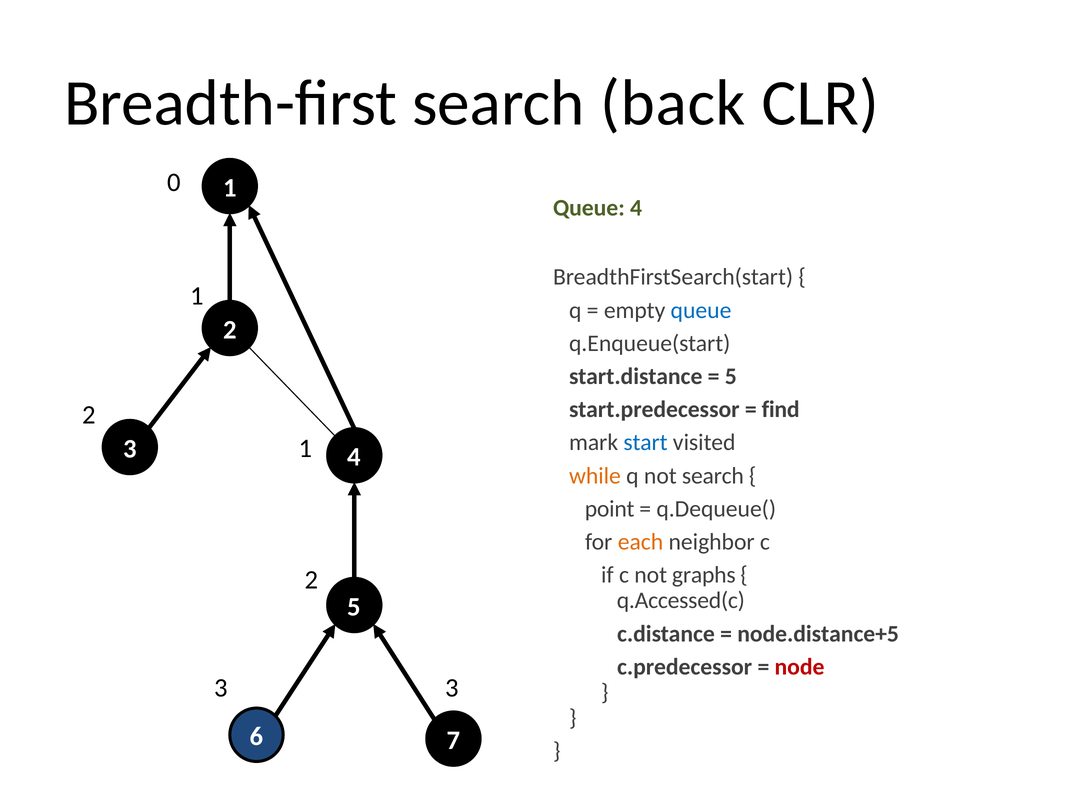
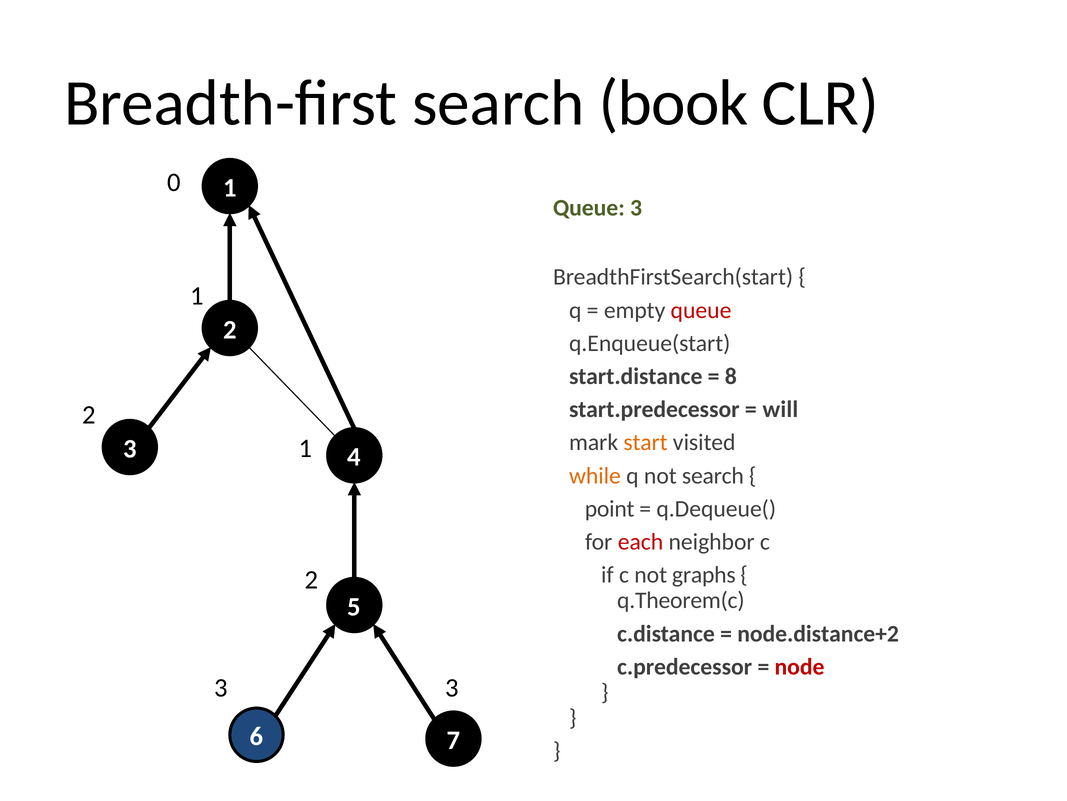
back: back -> book (674, 103)
Queue 4: 4 -> 3 (636, 208)
queue colour: blue -> red (701, 310)
5: 5 -> 8 (731, 376)
find: find -> will (780, 409)
start colour: blue -> orange (646, 442)
each colour: orange -> red (640, 541)
q.Accessed(c: q.Accessed(c -> q.Theorem(c (681, 600)
node.distance+5: node.distance+5 -> node.distance+2 (818, 633)
